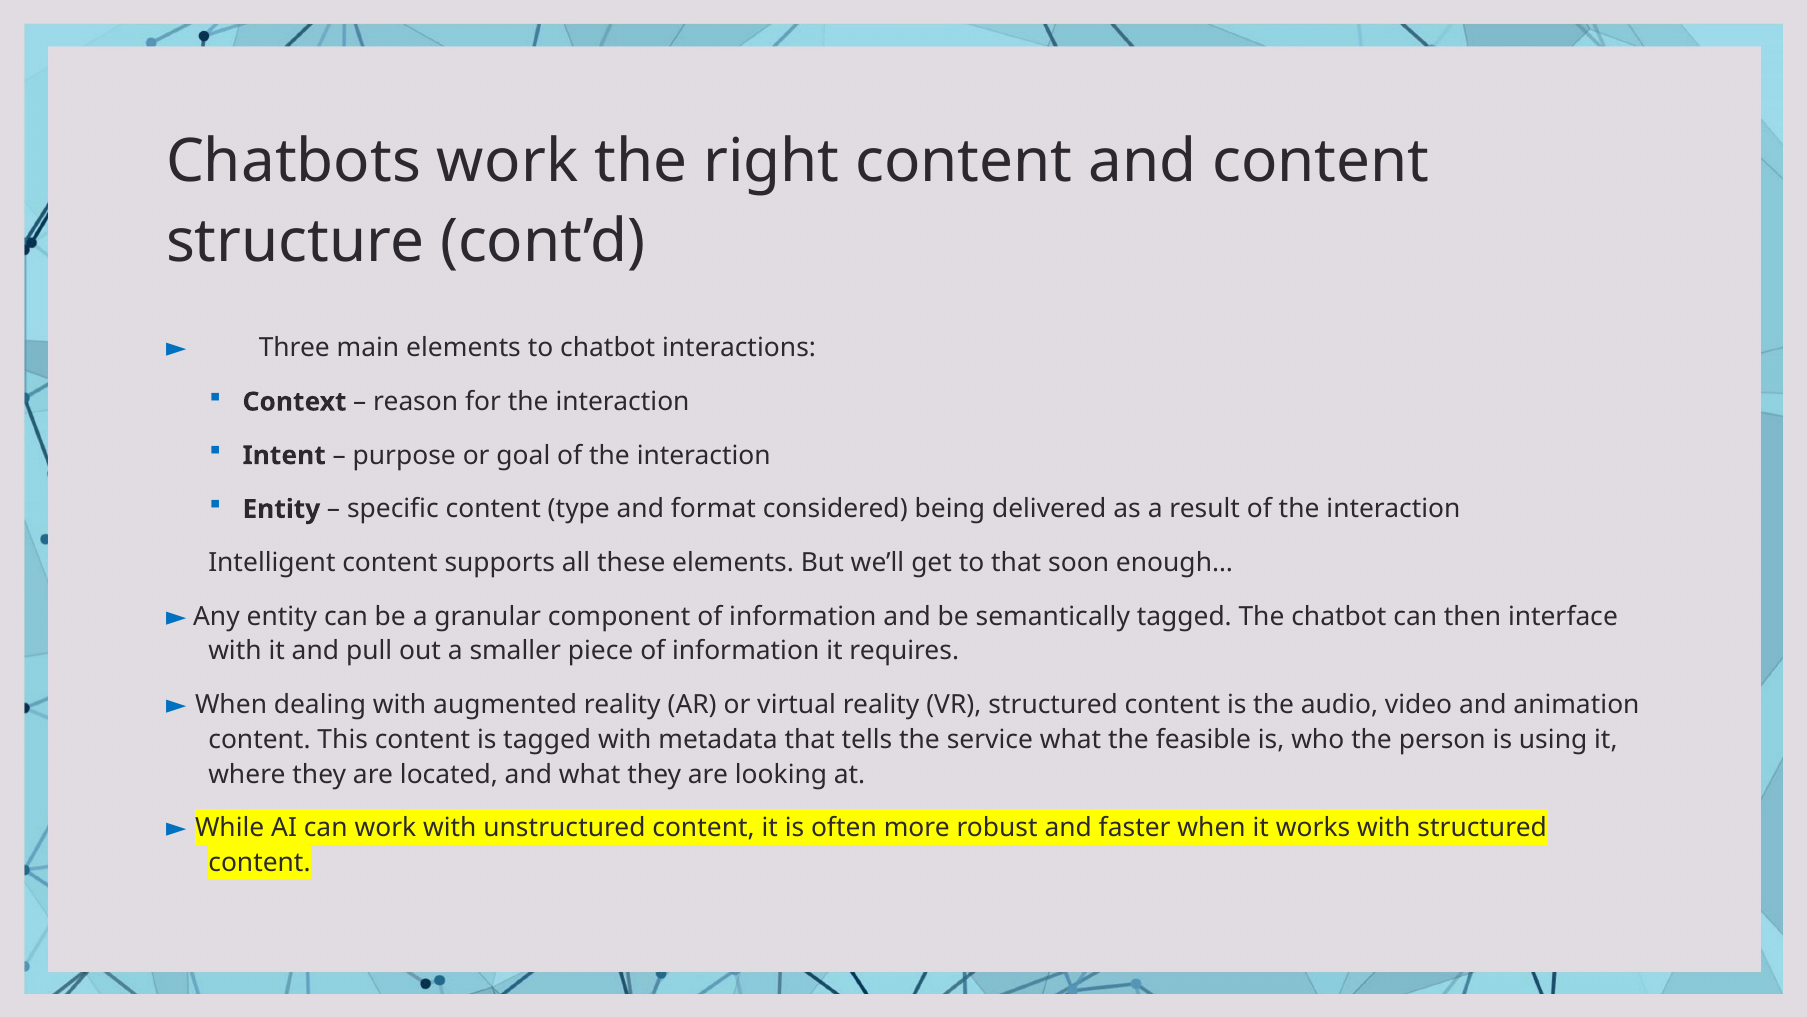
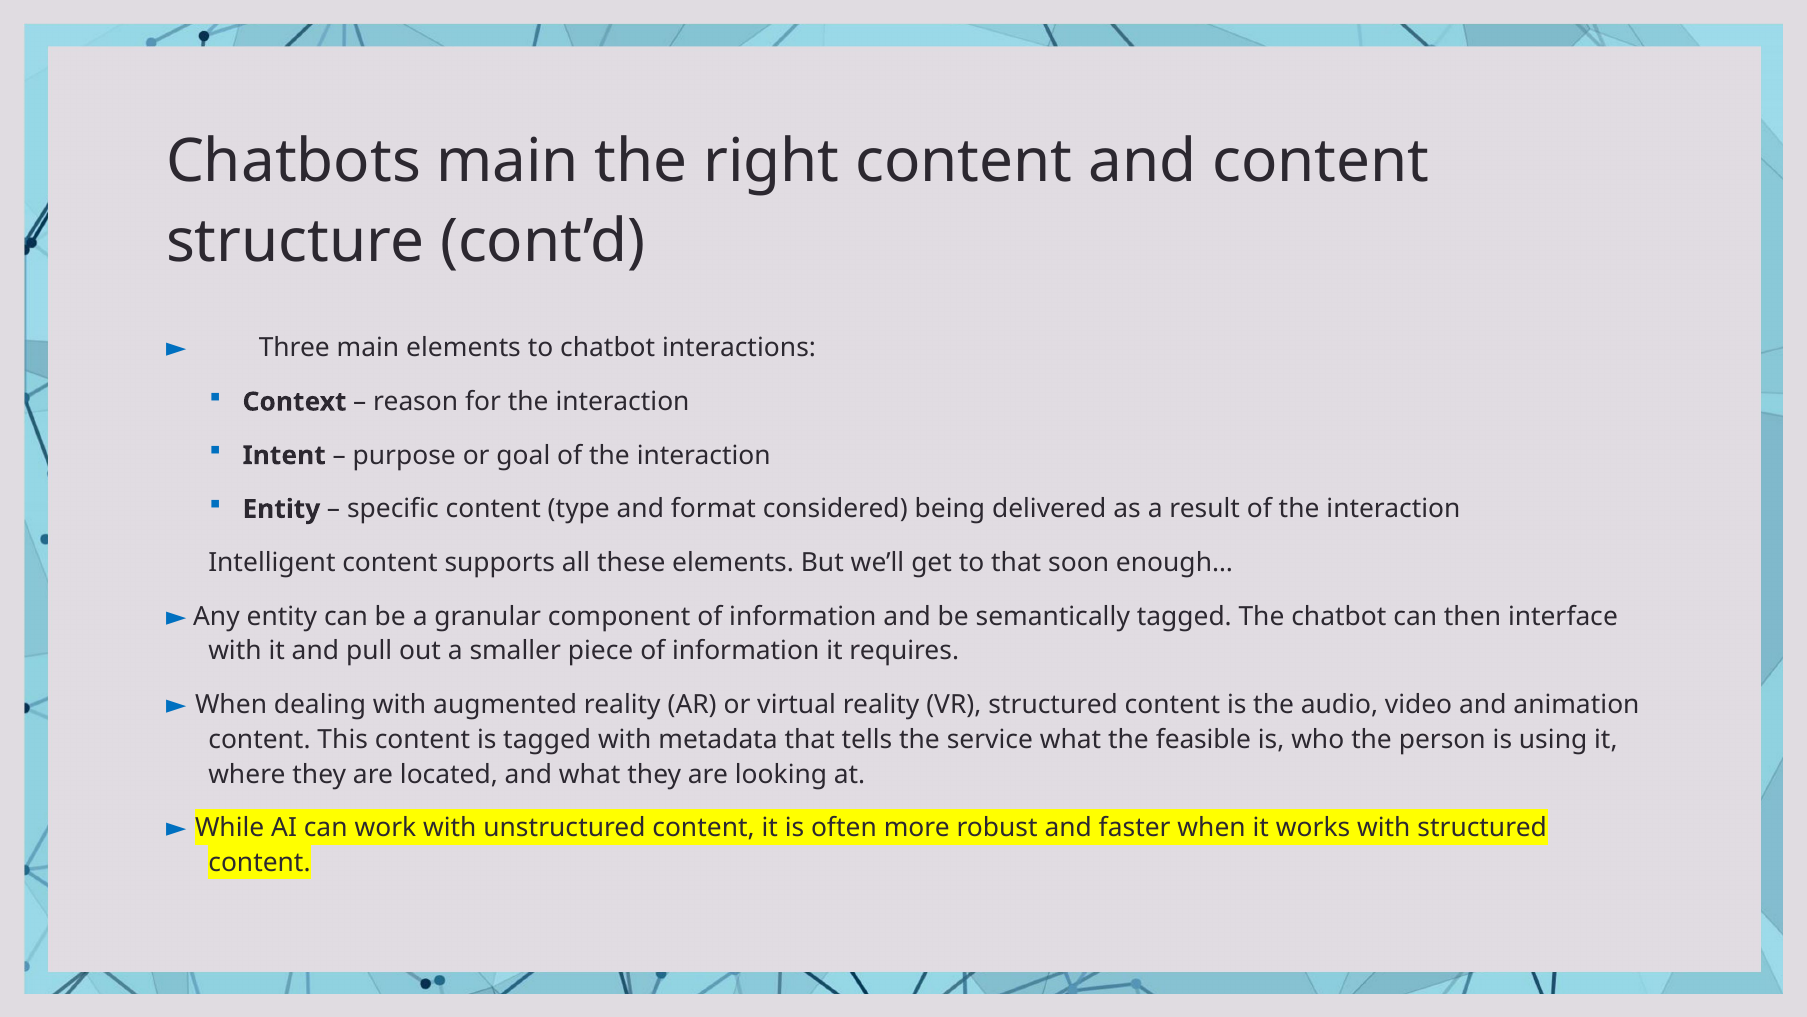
Chatbots work: work -> main (508, 162)
